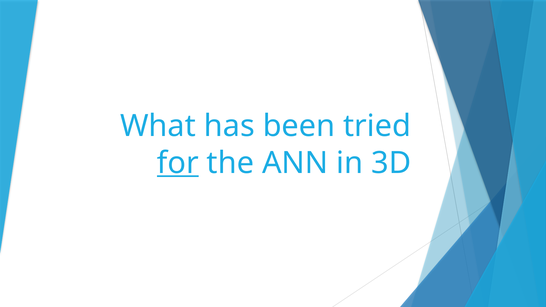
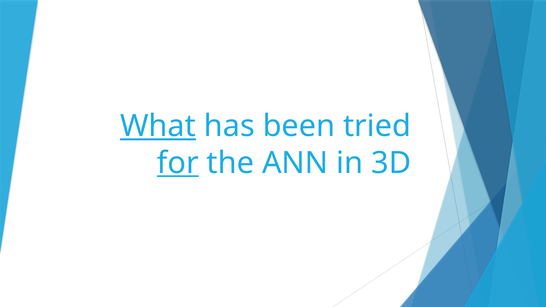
What underline: none -> present (158, 126)
